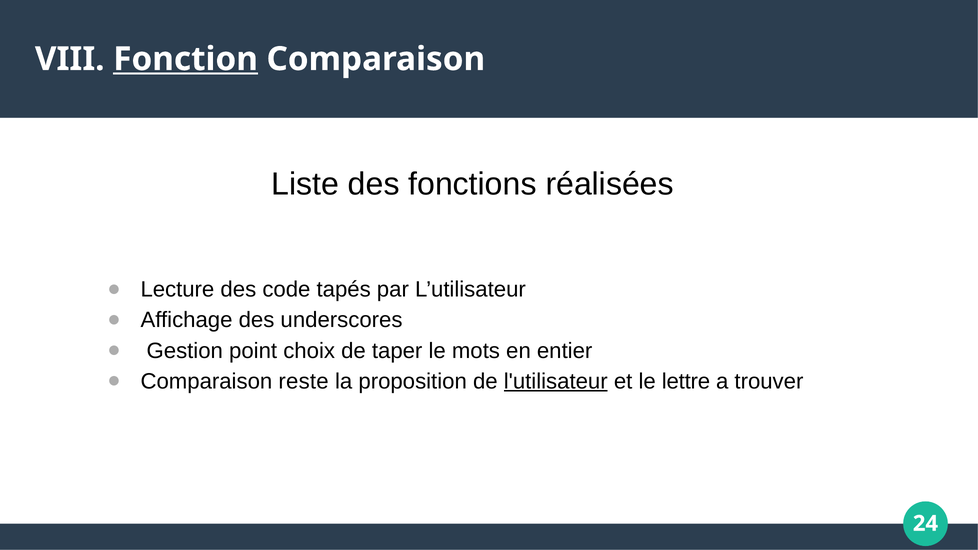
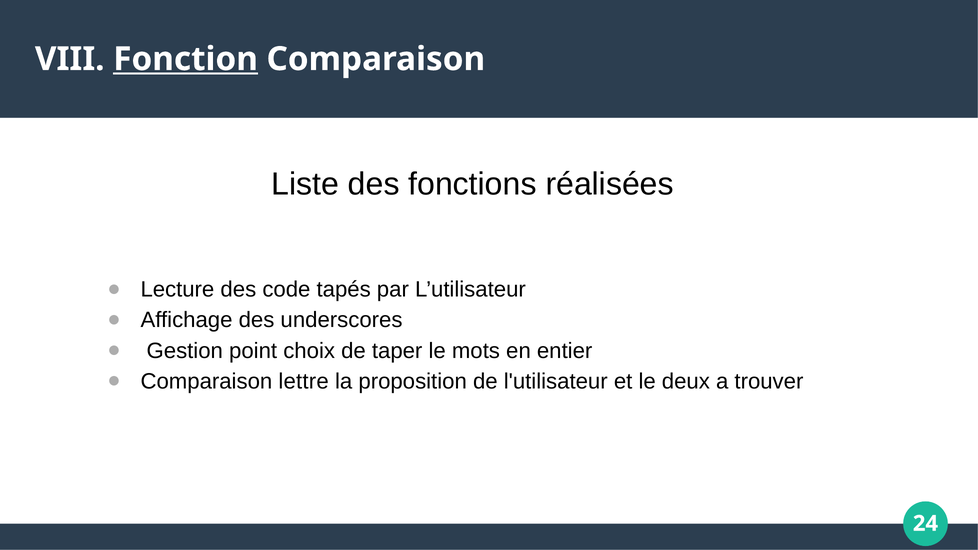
reste: reste -> lettre (304, 381)
l'utilisateur underline: present -> none (556, 381)
lettre: lettre -> deux (686, 381)
